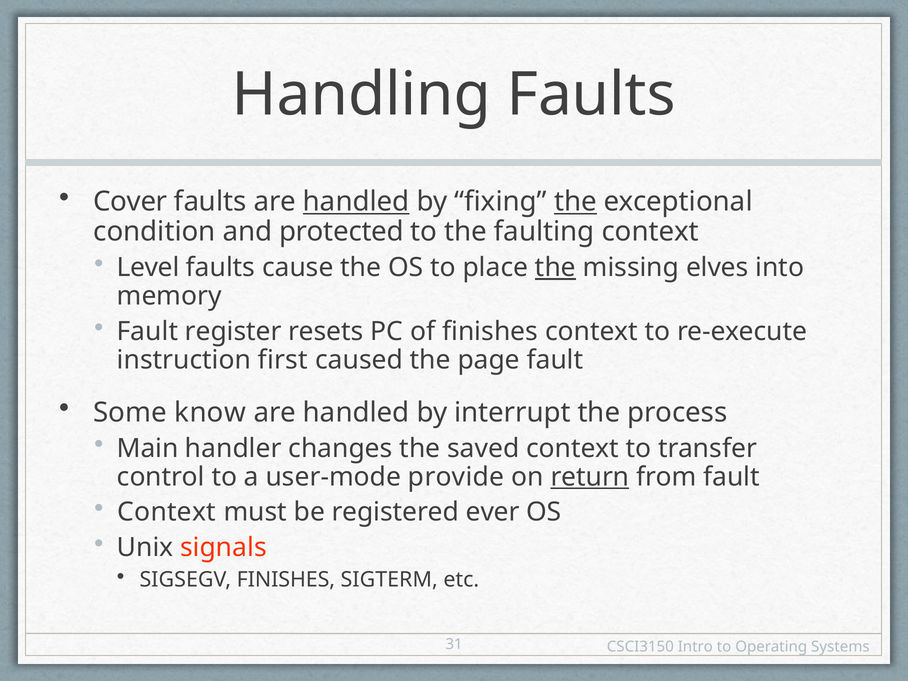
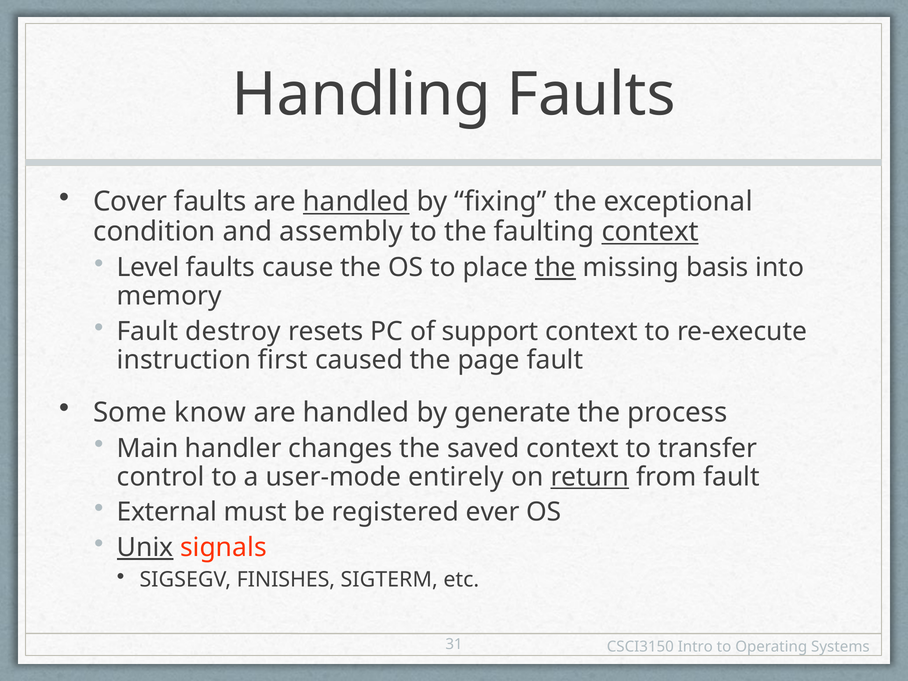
the underline: present -> none (575, 202)
protected: protected -> assembly (341, 232)
context underline: none -> present (650, 232)
elves: elves -> basis (717, 268)
register: register -> destroy (233, 332)
of finishes: finishes -> support (490, 332)
interrupt: interrupt -> generate (513, 412)
provide: provide -> entirely (456, 477)
Context: Context -> External (167, 512)
Unix underline: none -> present (145, 548)
